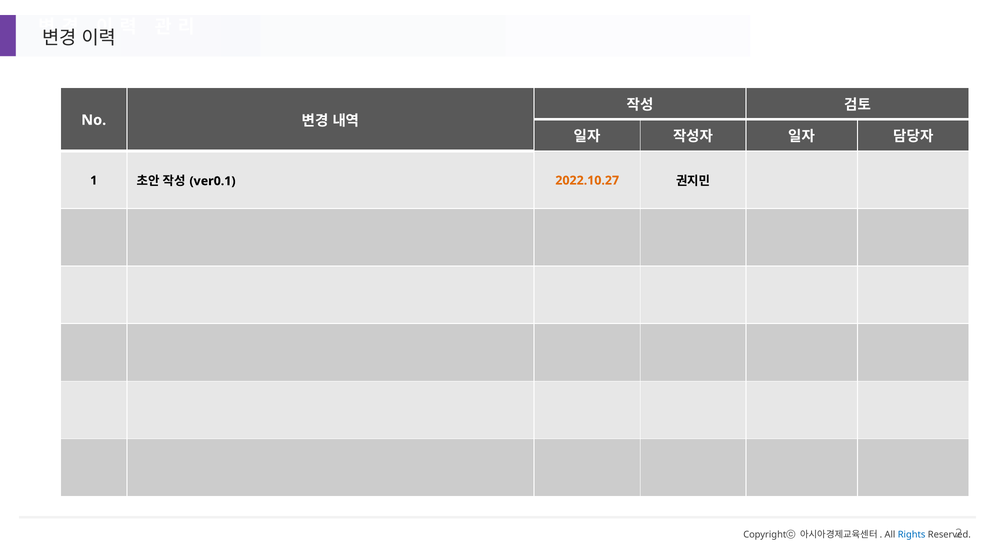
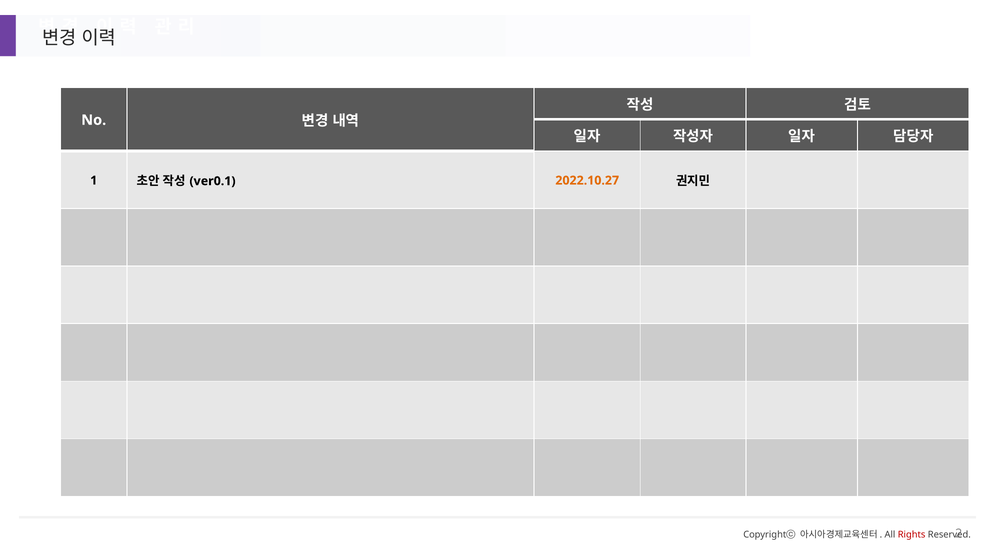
Rights colour: blue -> red (912, 534)
